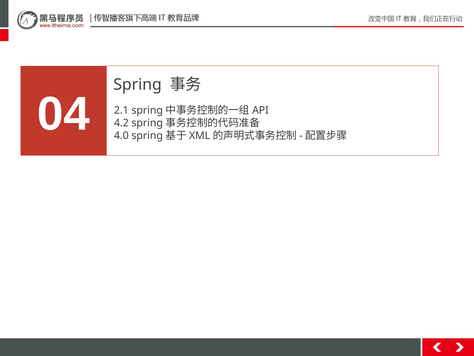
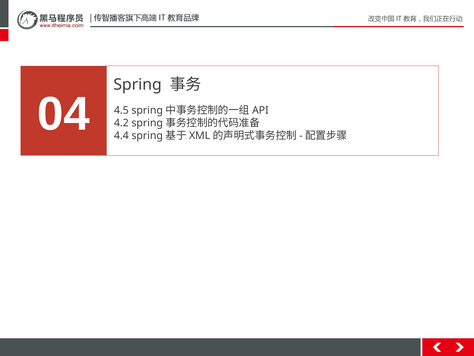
2.1: 2.1 -> 4.5 (121, 110)
4.0: 4.0 -> 4.4 (121, 135)
